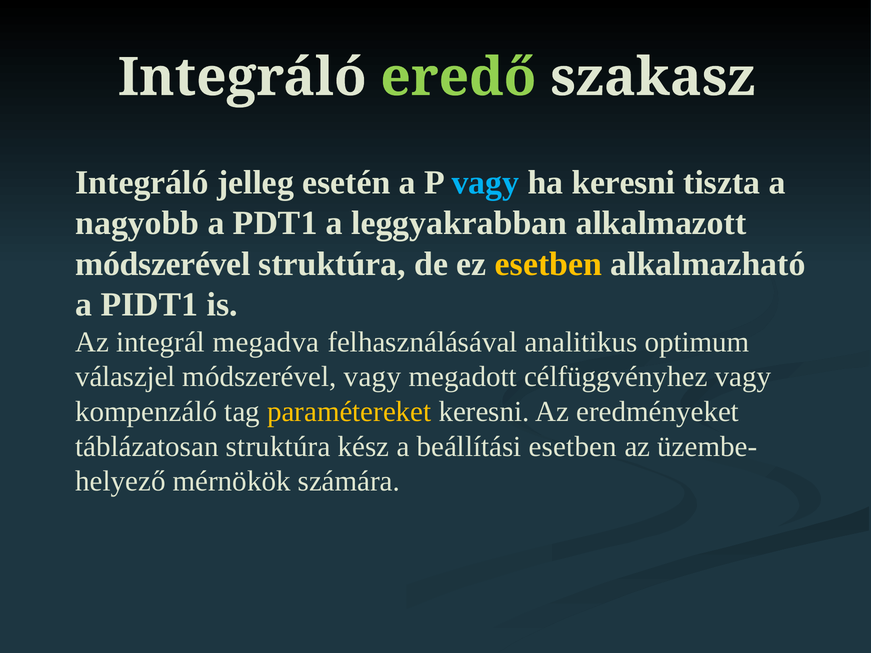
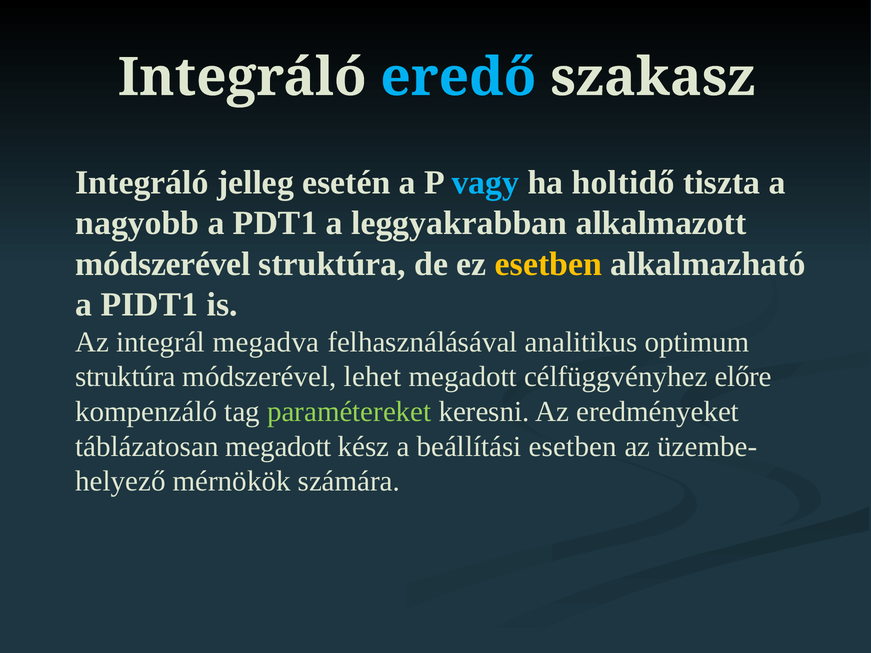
eredő colour: light green -> light blue (458, 77)
ha keresni: keresni -> holtidő (623, 183)
válaszjel: válaszjel -> struktúra (125, 377)
módszerével vagy: vagy -> lehet (372, 377)
célfüggvényhez vagy: vagy -> előre (743, 377)
paramétereket colour: yellow -> light green (349, 412)
táblázatosan struktúra: struktúra -> megadott (278, 447)
